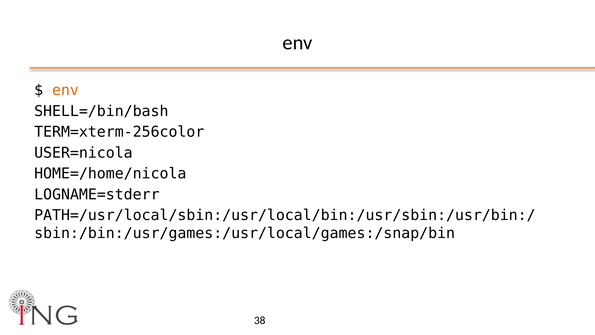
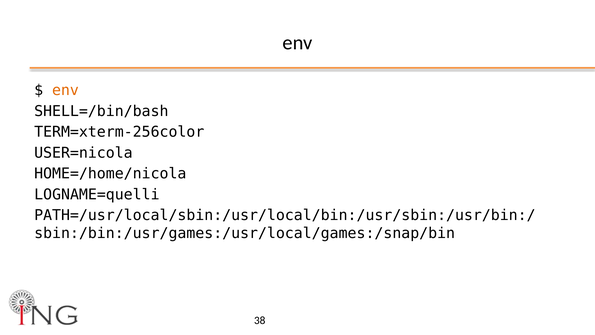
LOGNAME=stderr: LOGNAME=stderr -> LOGNAME=quelli (97, 194)
